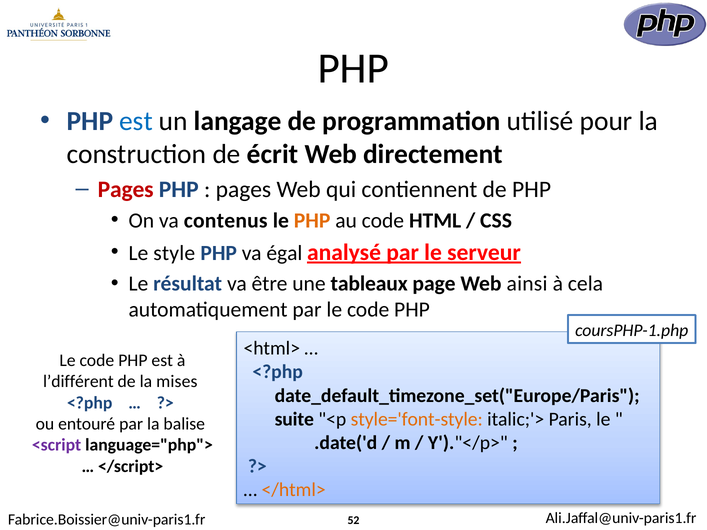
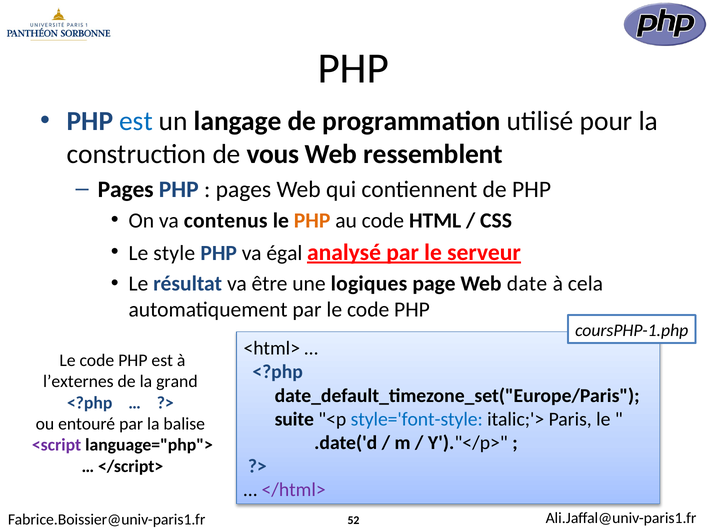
écrit: écrit -> vous (273, 154)
directement: directement -> ressemblent (433, 154)
Pages colour: red -> black (126, 189)
tableaux: tableaux -> logiques (369, 284)
ainsi: ainsi -> date (527, 284)
l’différent: l’différent -> l’externes (78, 382)
mises: mises -> grand (177, 382)
style='font-style colour: orange -> blue (417, 419)
</html> colour: orange -> purple (294, 490)
